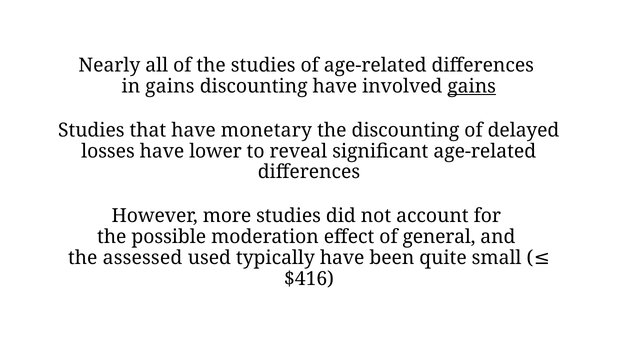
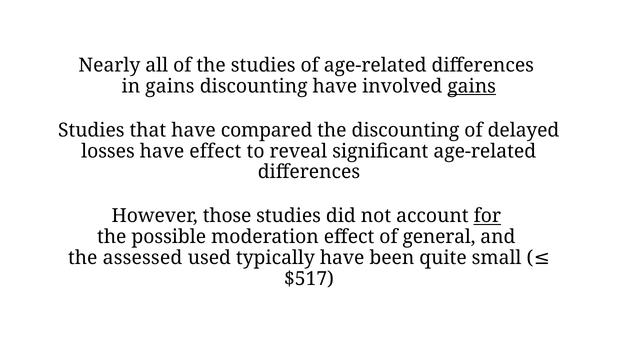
monetary: monetary -> compared (267, 130)
have lower: lower -> effect (215, 151)
more: more -> those (227, 216)
for underline: none -> present (487, 216)
$416: $416 -> $517 (309, 278)
